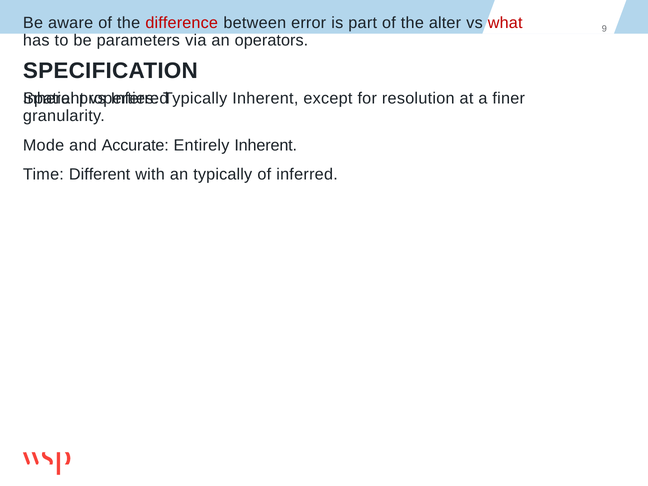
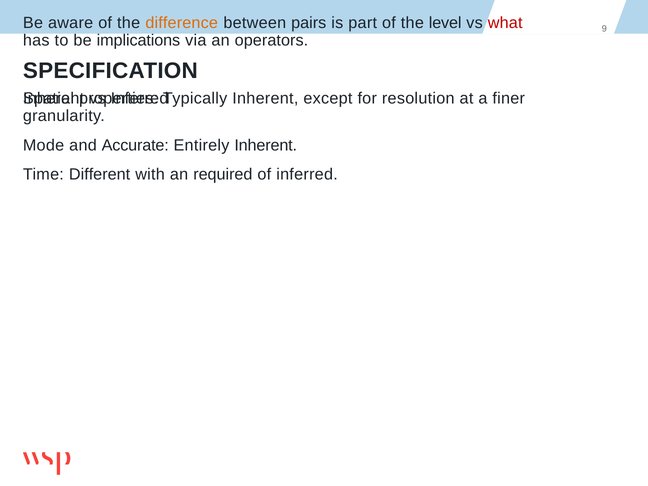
difference colour: red -> orange (182, 23)
error: error -> pairs (309, 23)
alter: alter -> level (445, 23)
parameters: parameters -> implications (138, 40)
an typically: typically -> required (223, 174)
